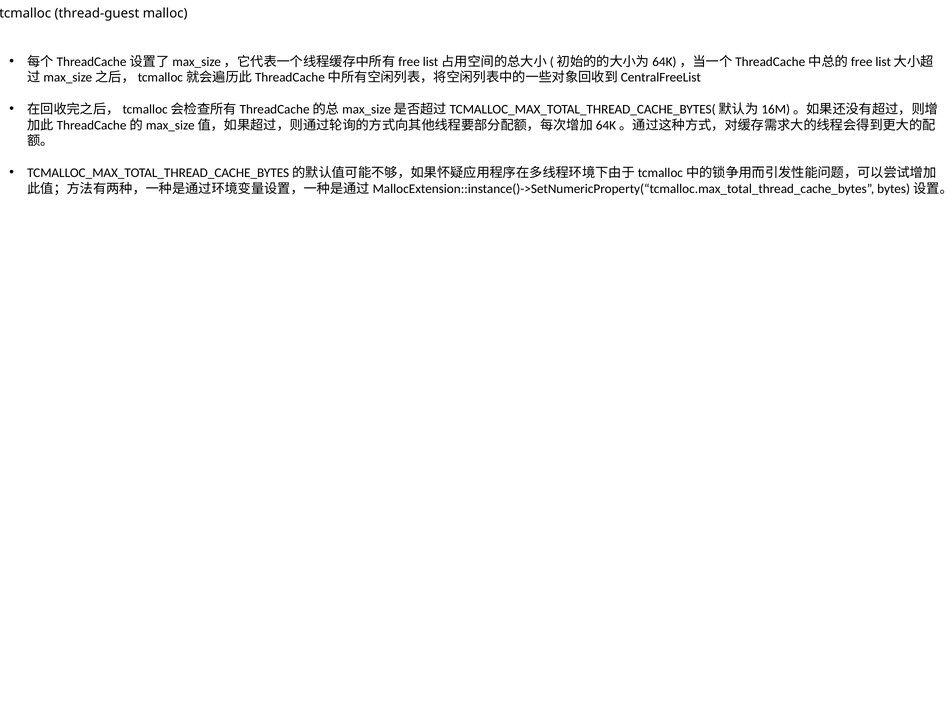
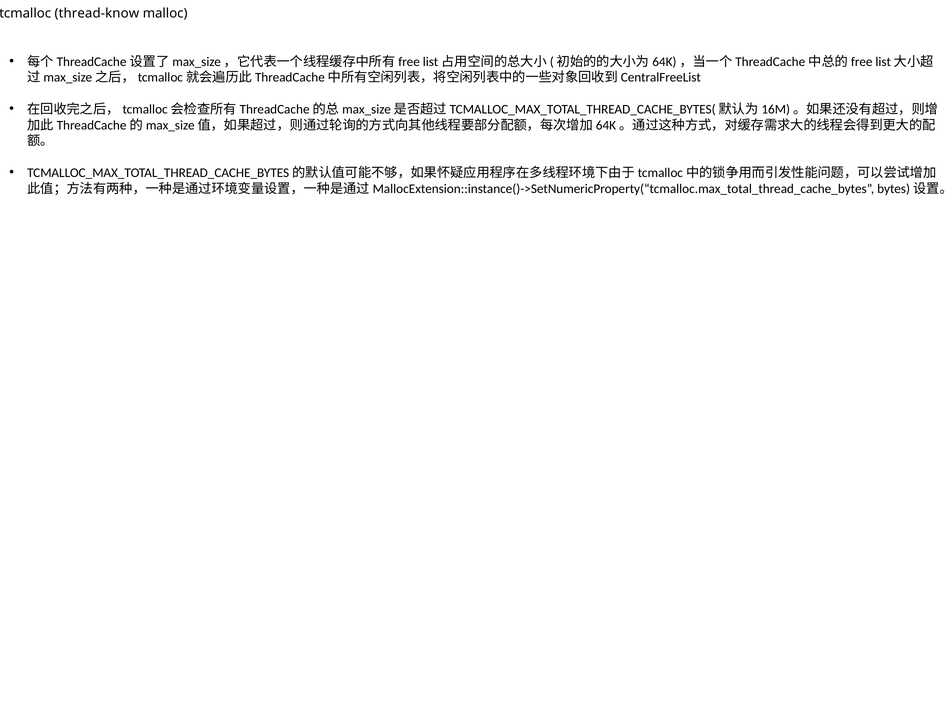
thread-guest: thread-guest -> thread-know (97, 14)
